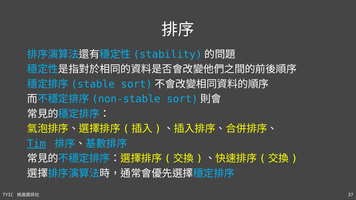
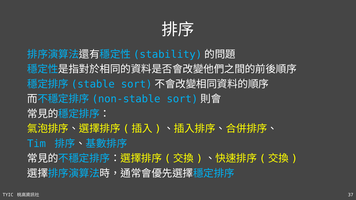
Tim underline: present -> none (37, 144)
